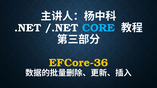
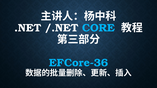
EFCore-36 colour: yellow -> light blue (78, 63)
